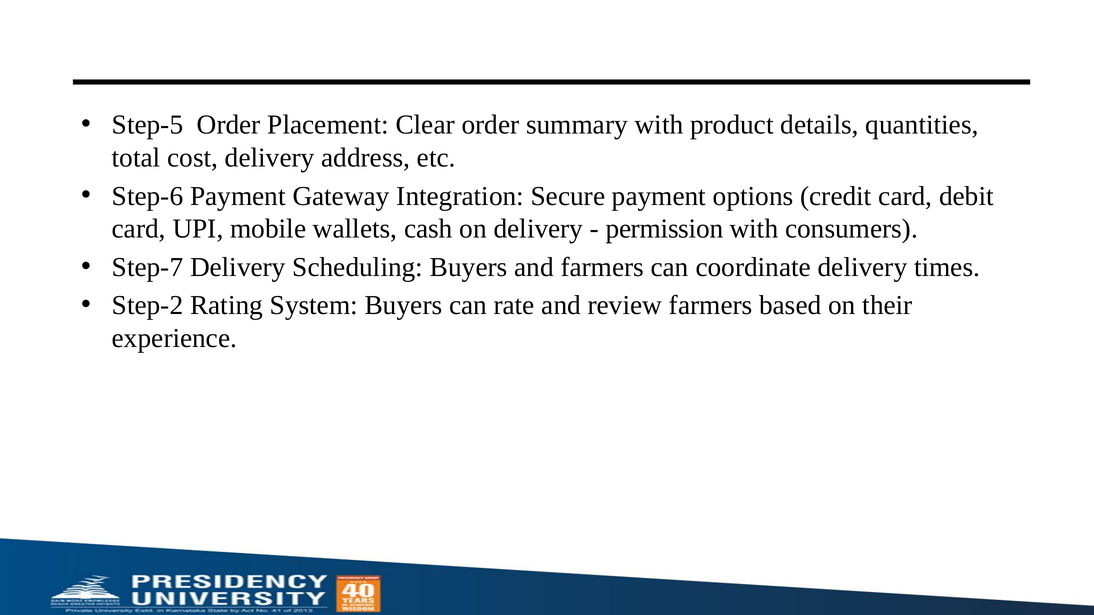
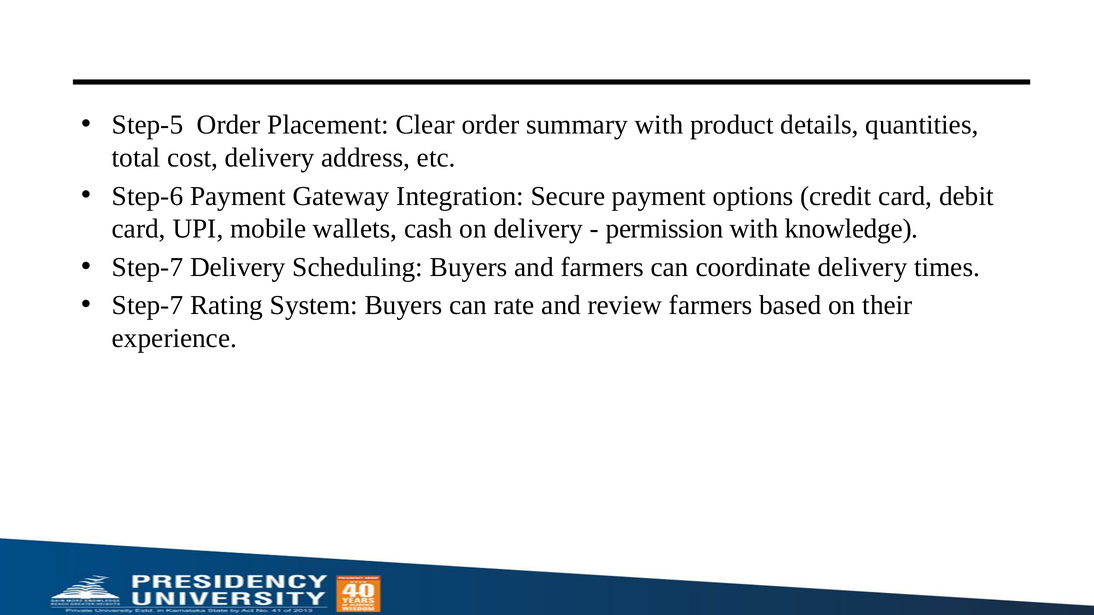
consumers: consumers -> knowledge (852, 229)
Step-2: Step-2 -> Step-7 (148, 305)
